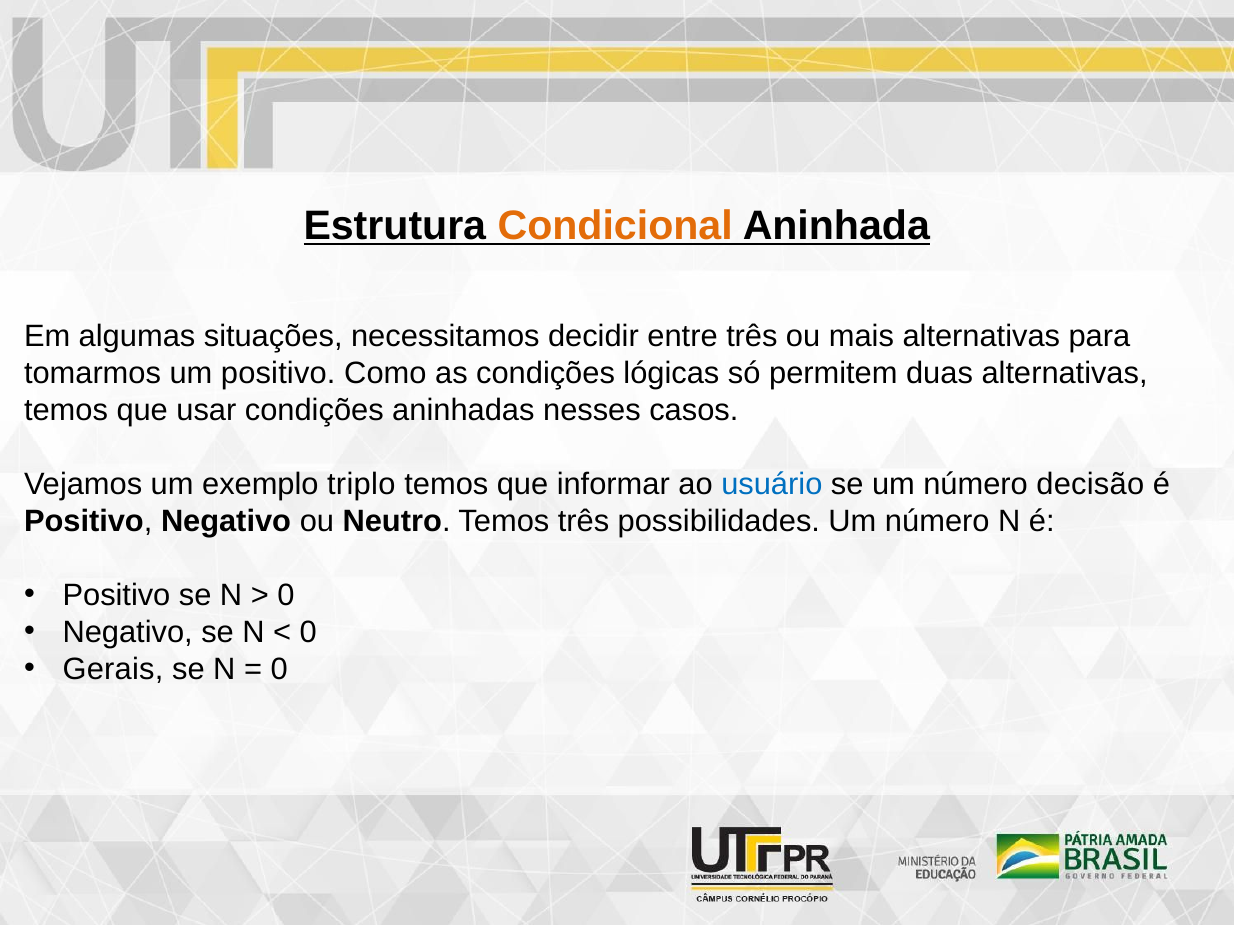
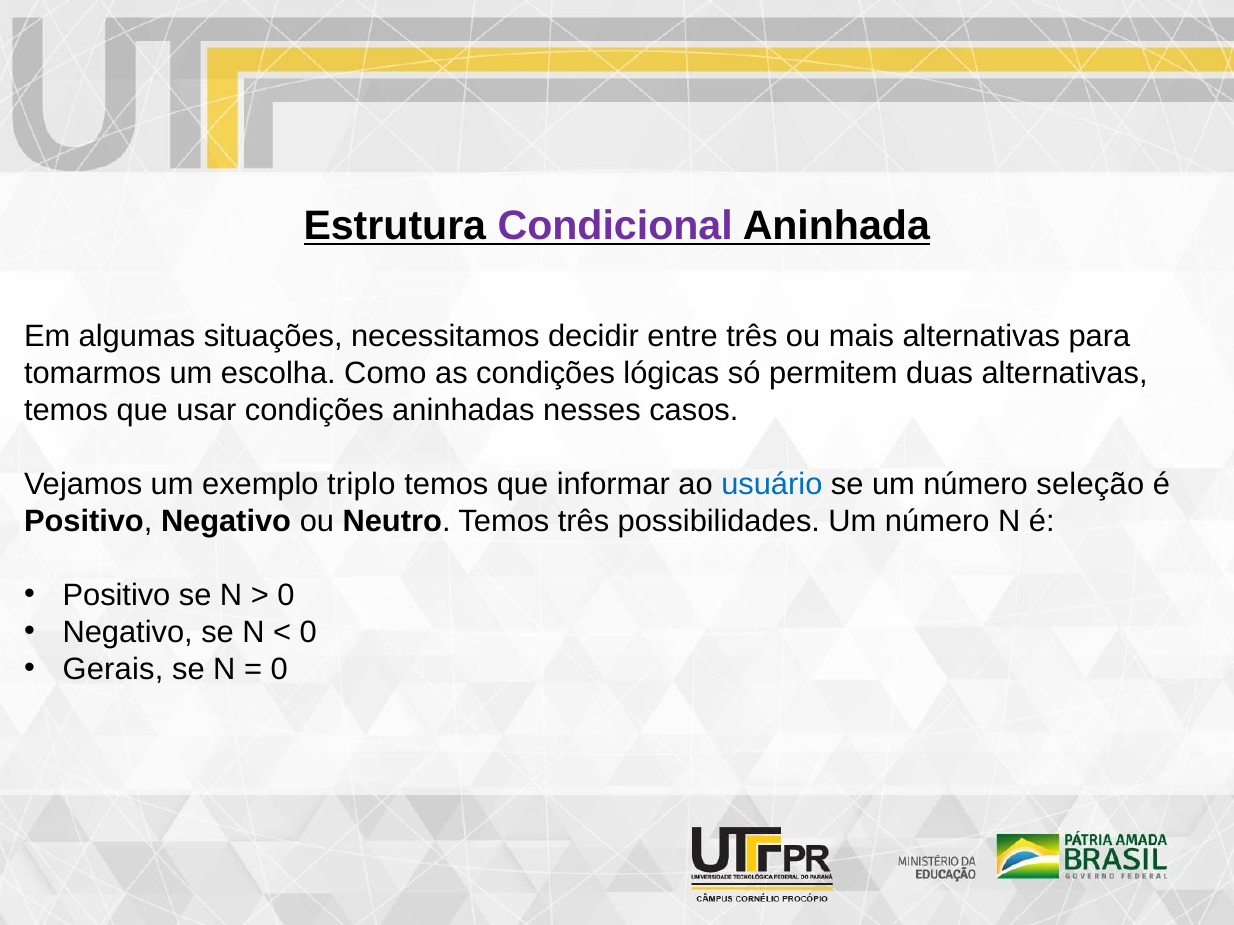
Condicional colour: orange -> purple (615, 226)
um positivo: positivo -> escolha (278, 373)
decisão: decisão -> seleção (1090, 484)
